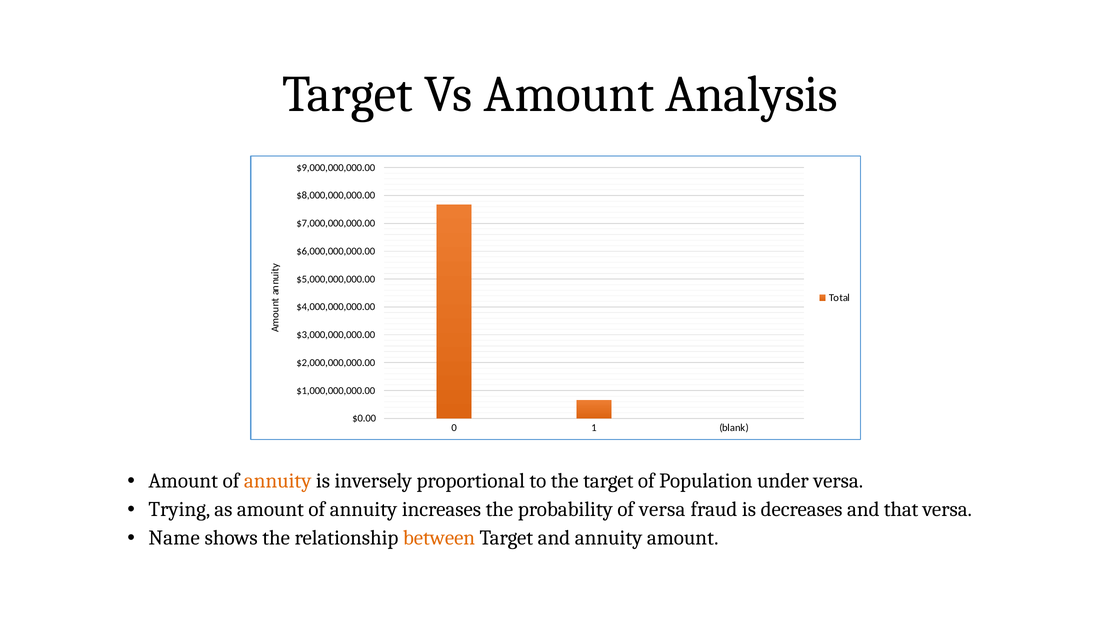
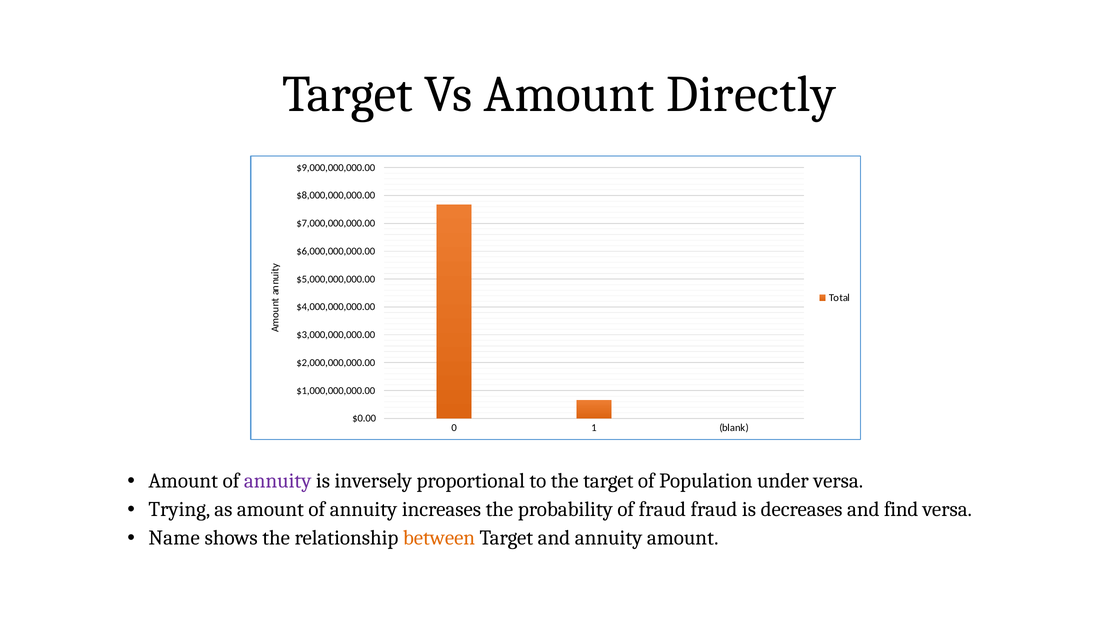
Analysis: Analysis -> Directly (751, 94)
annuity colour: orange -> purple (278, 481)
of versa: versa -> fraud (662, 509)
that: that -> find (901, 509)
